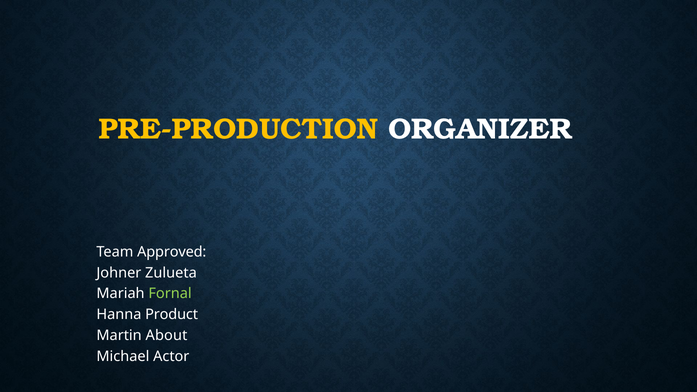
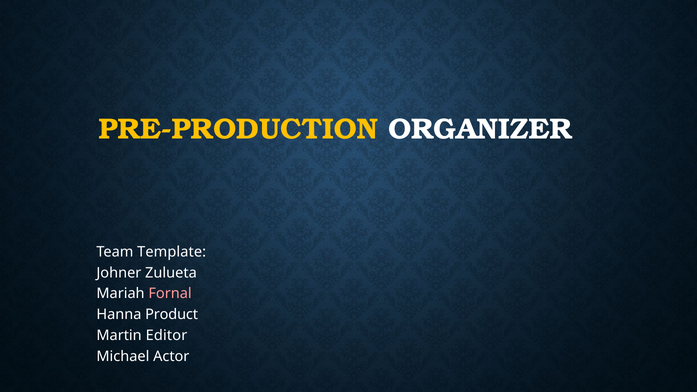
Approved: Approved -> Template (172, 252)
Fornal colour: light green -> pink (170, 294)
About: About -> Editor (166, 336)
